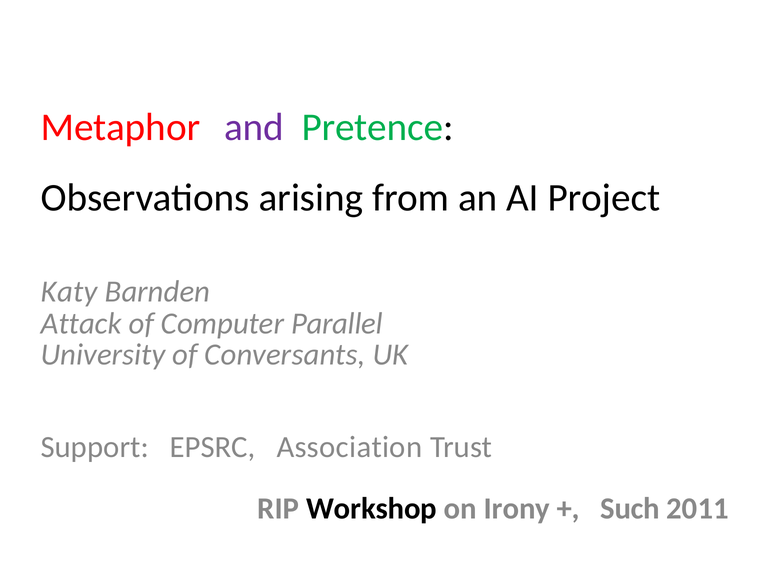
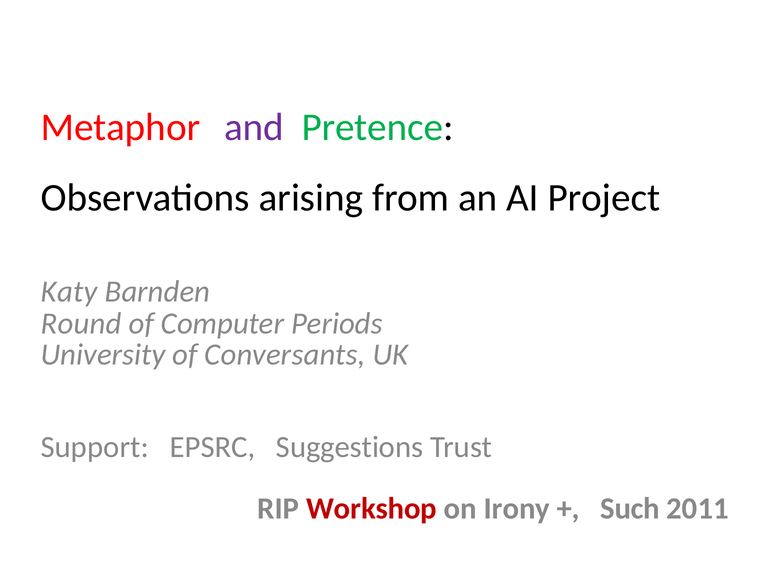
Attack: Attack -> Round (81, 324)
Parallel: Parallel -> Periods (337, 324)
Association: Association -> Suggestions (350, 447)
Workshop colour: black -> red (372, 508)
